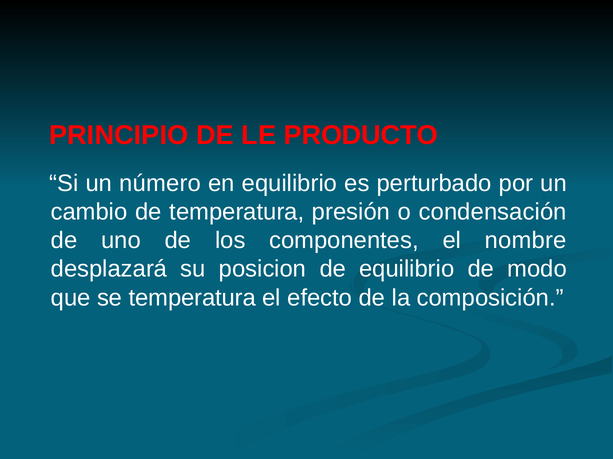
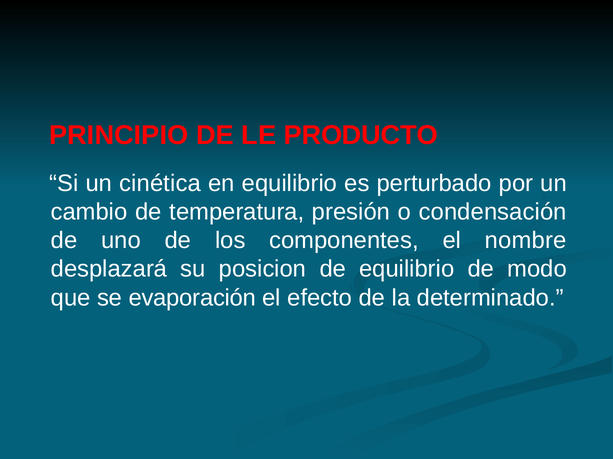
número: número -> cinética (160, 184)
se temperatura: temperatura -> evaporación (192, 298)
composición: composición -> determinado (490, 298)
